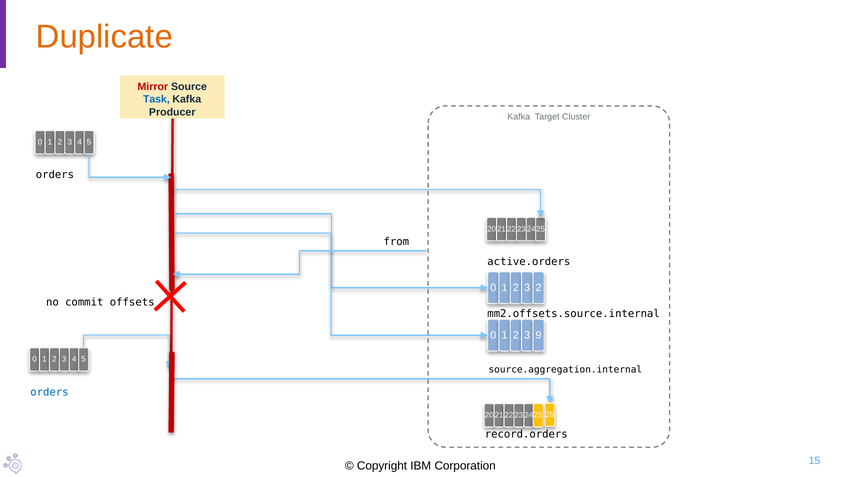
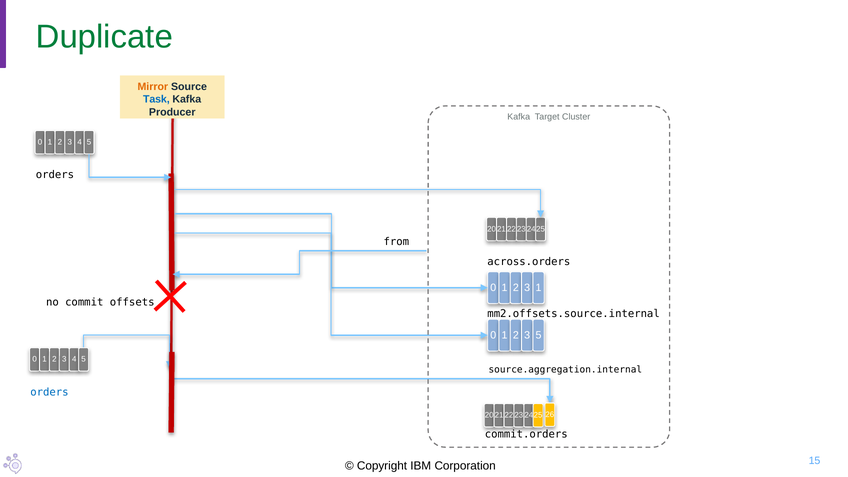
Duplicate colour: orange -> green (104, 37)
Mirror colour: red -> orange (153, 87)
active.orders: active.orders -> across.orders (529, 262)
2: 2 -> 1 (539, 288)
9: 9 -> 5 (539, 335)
record.orders: record.orders -> commit.orders (526, 434)
